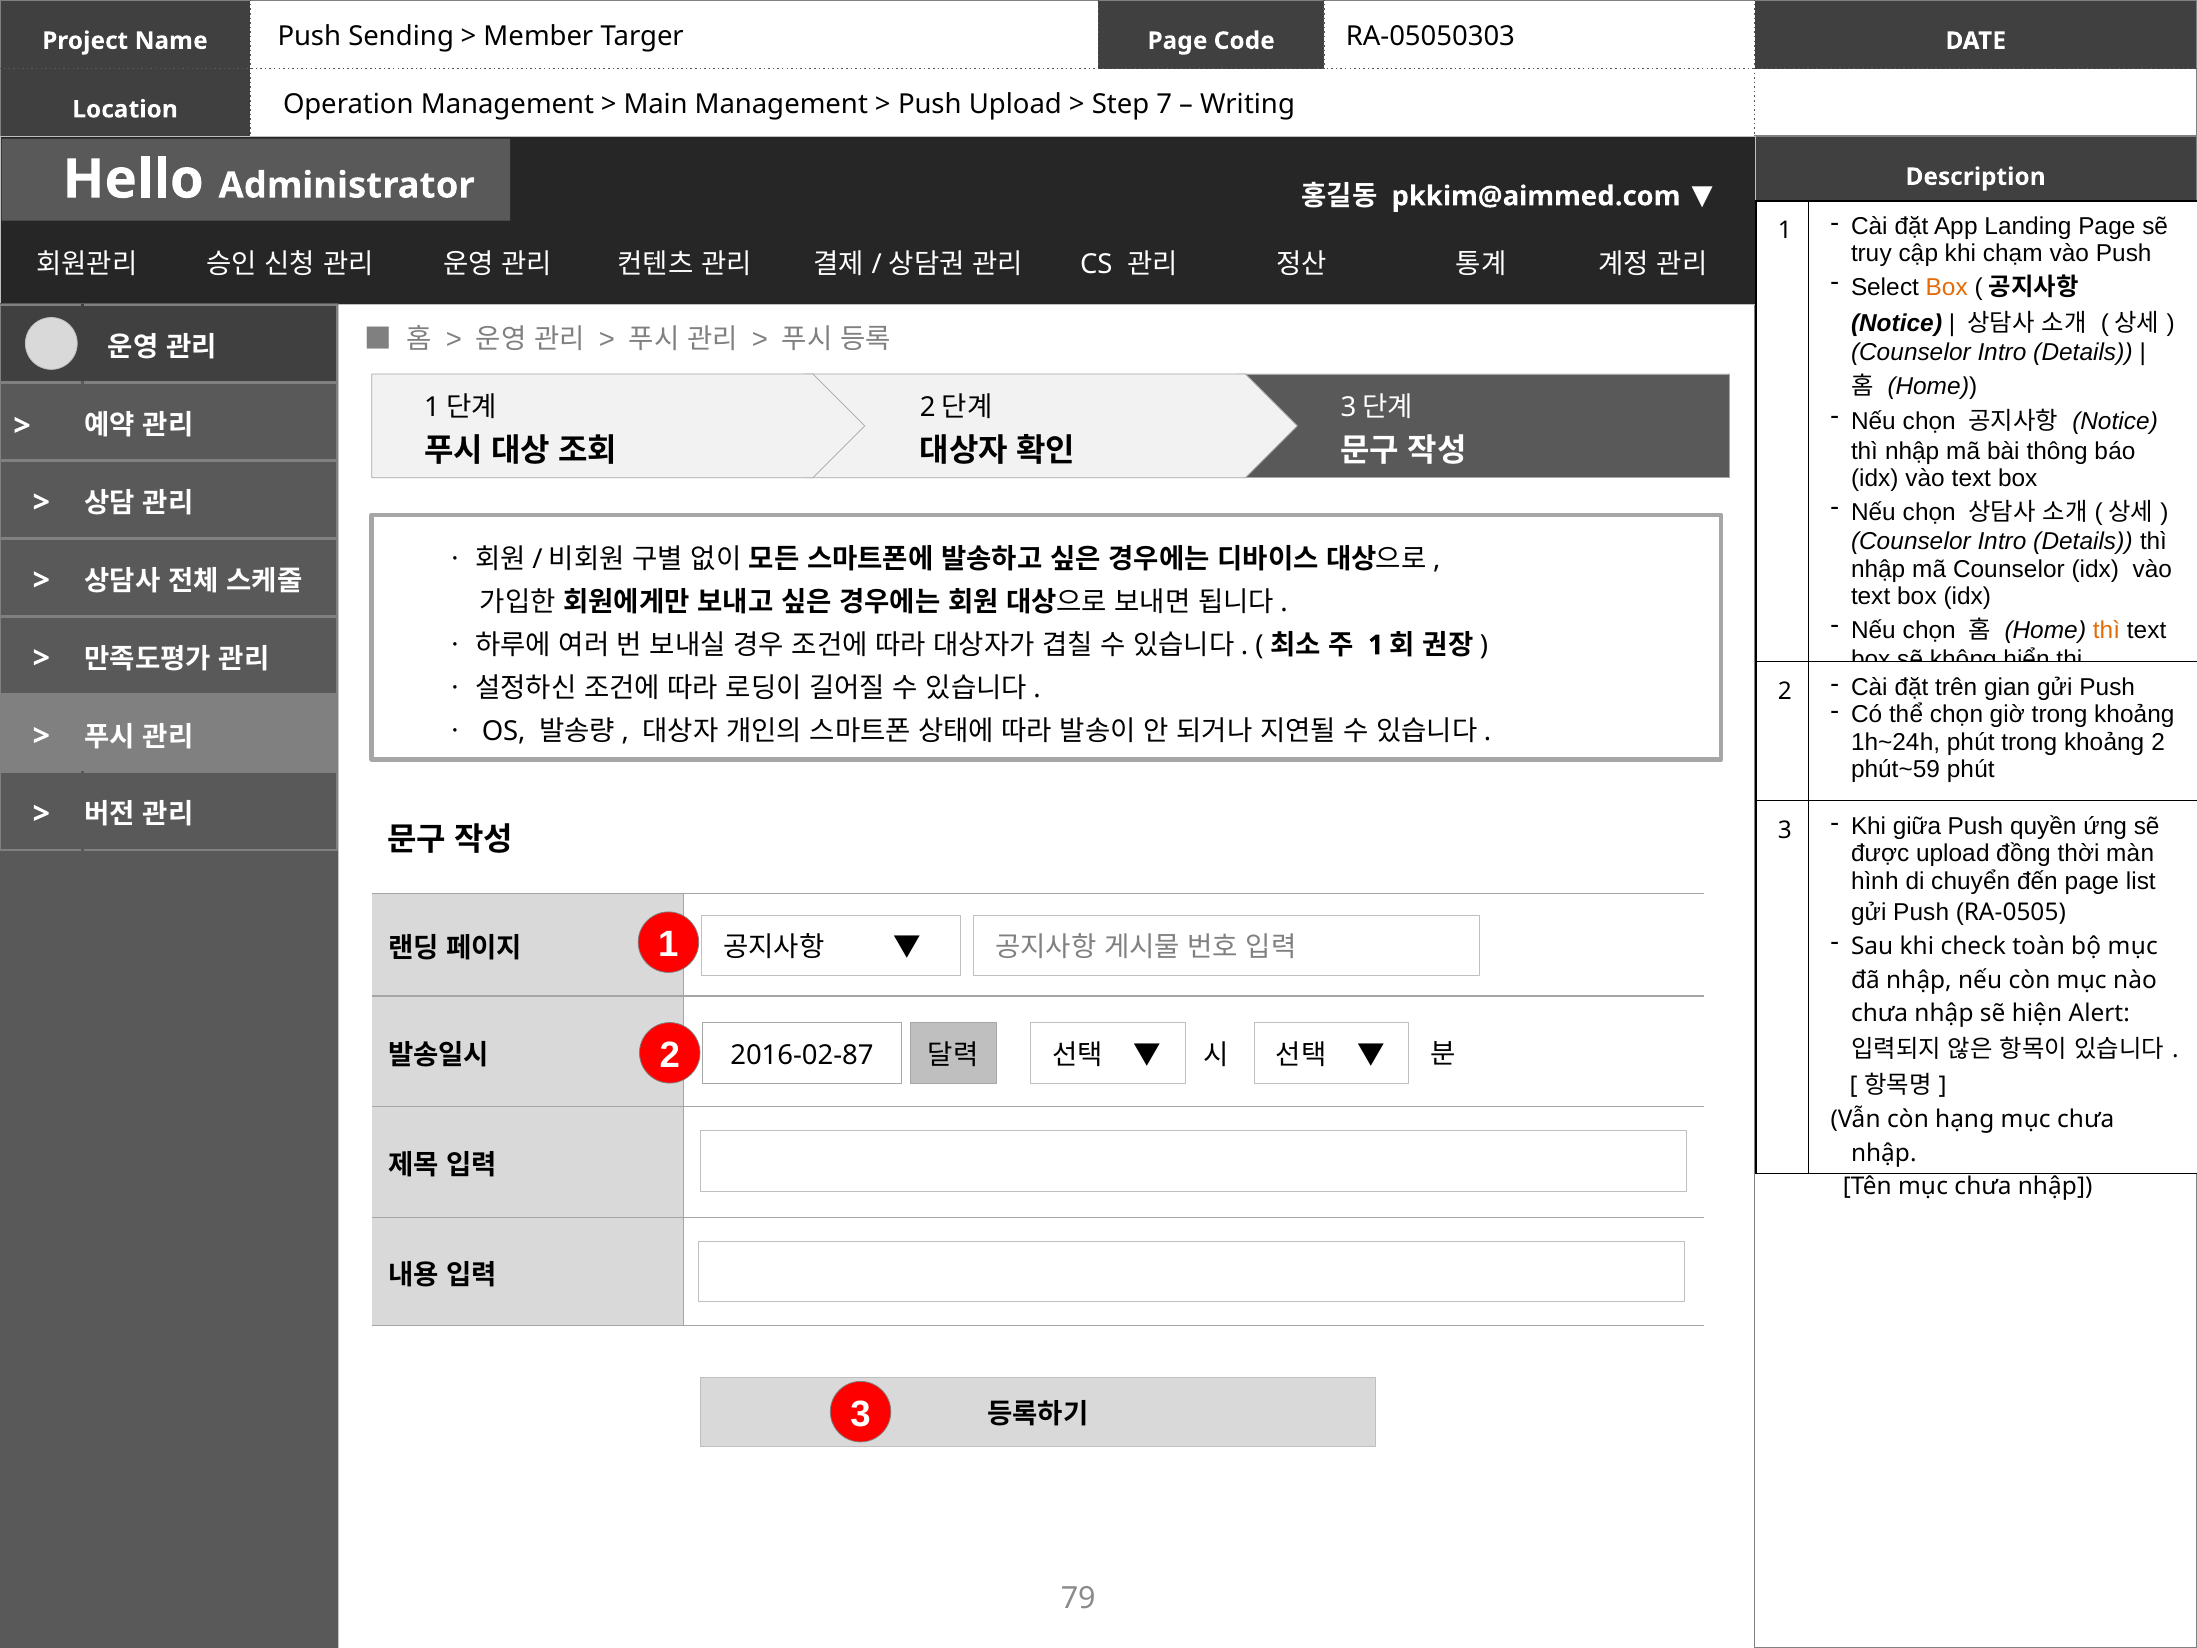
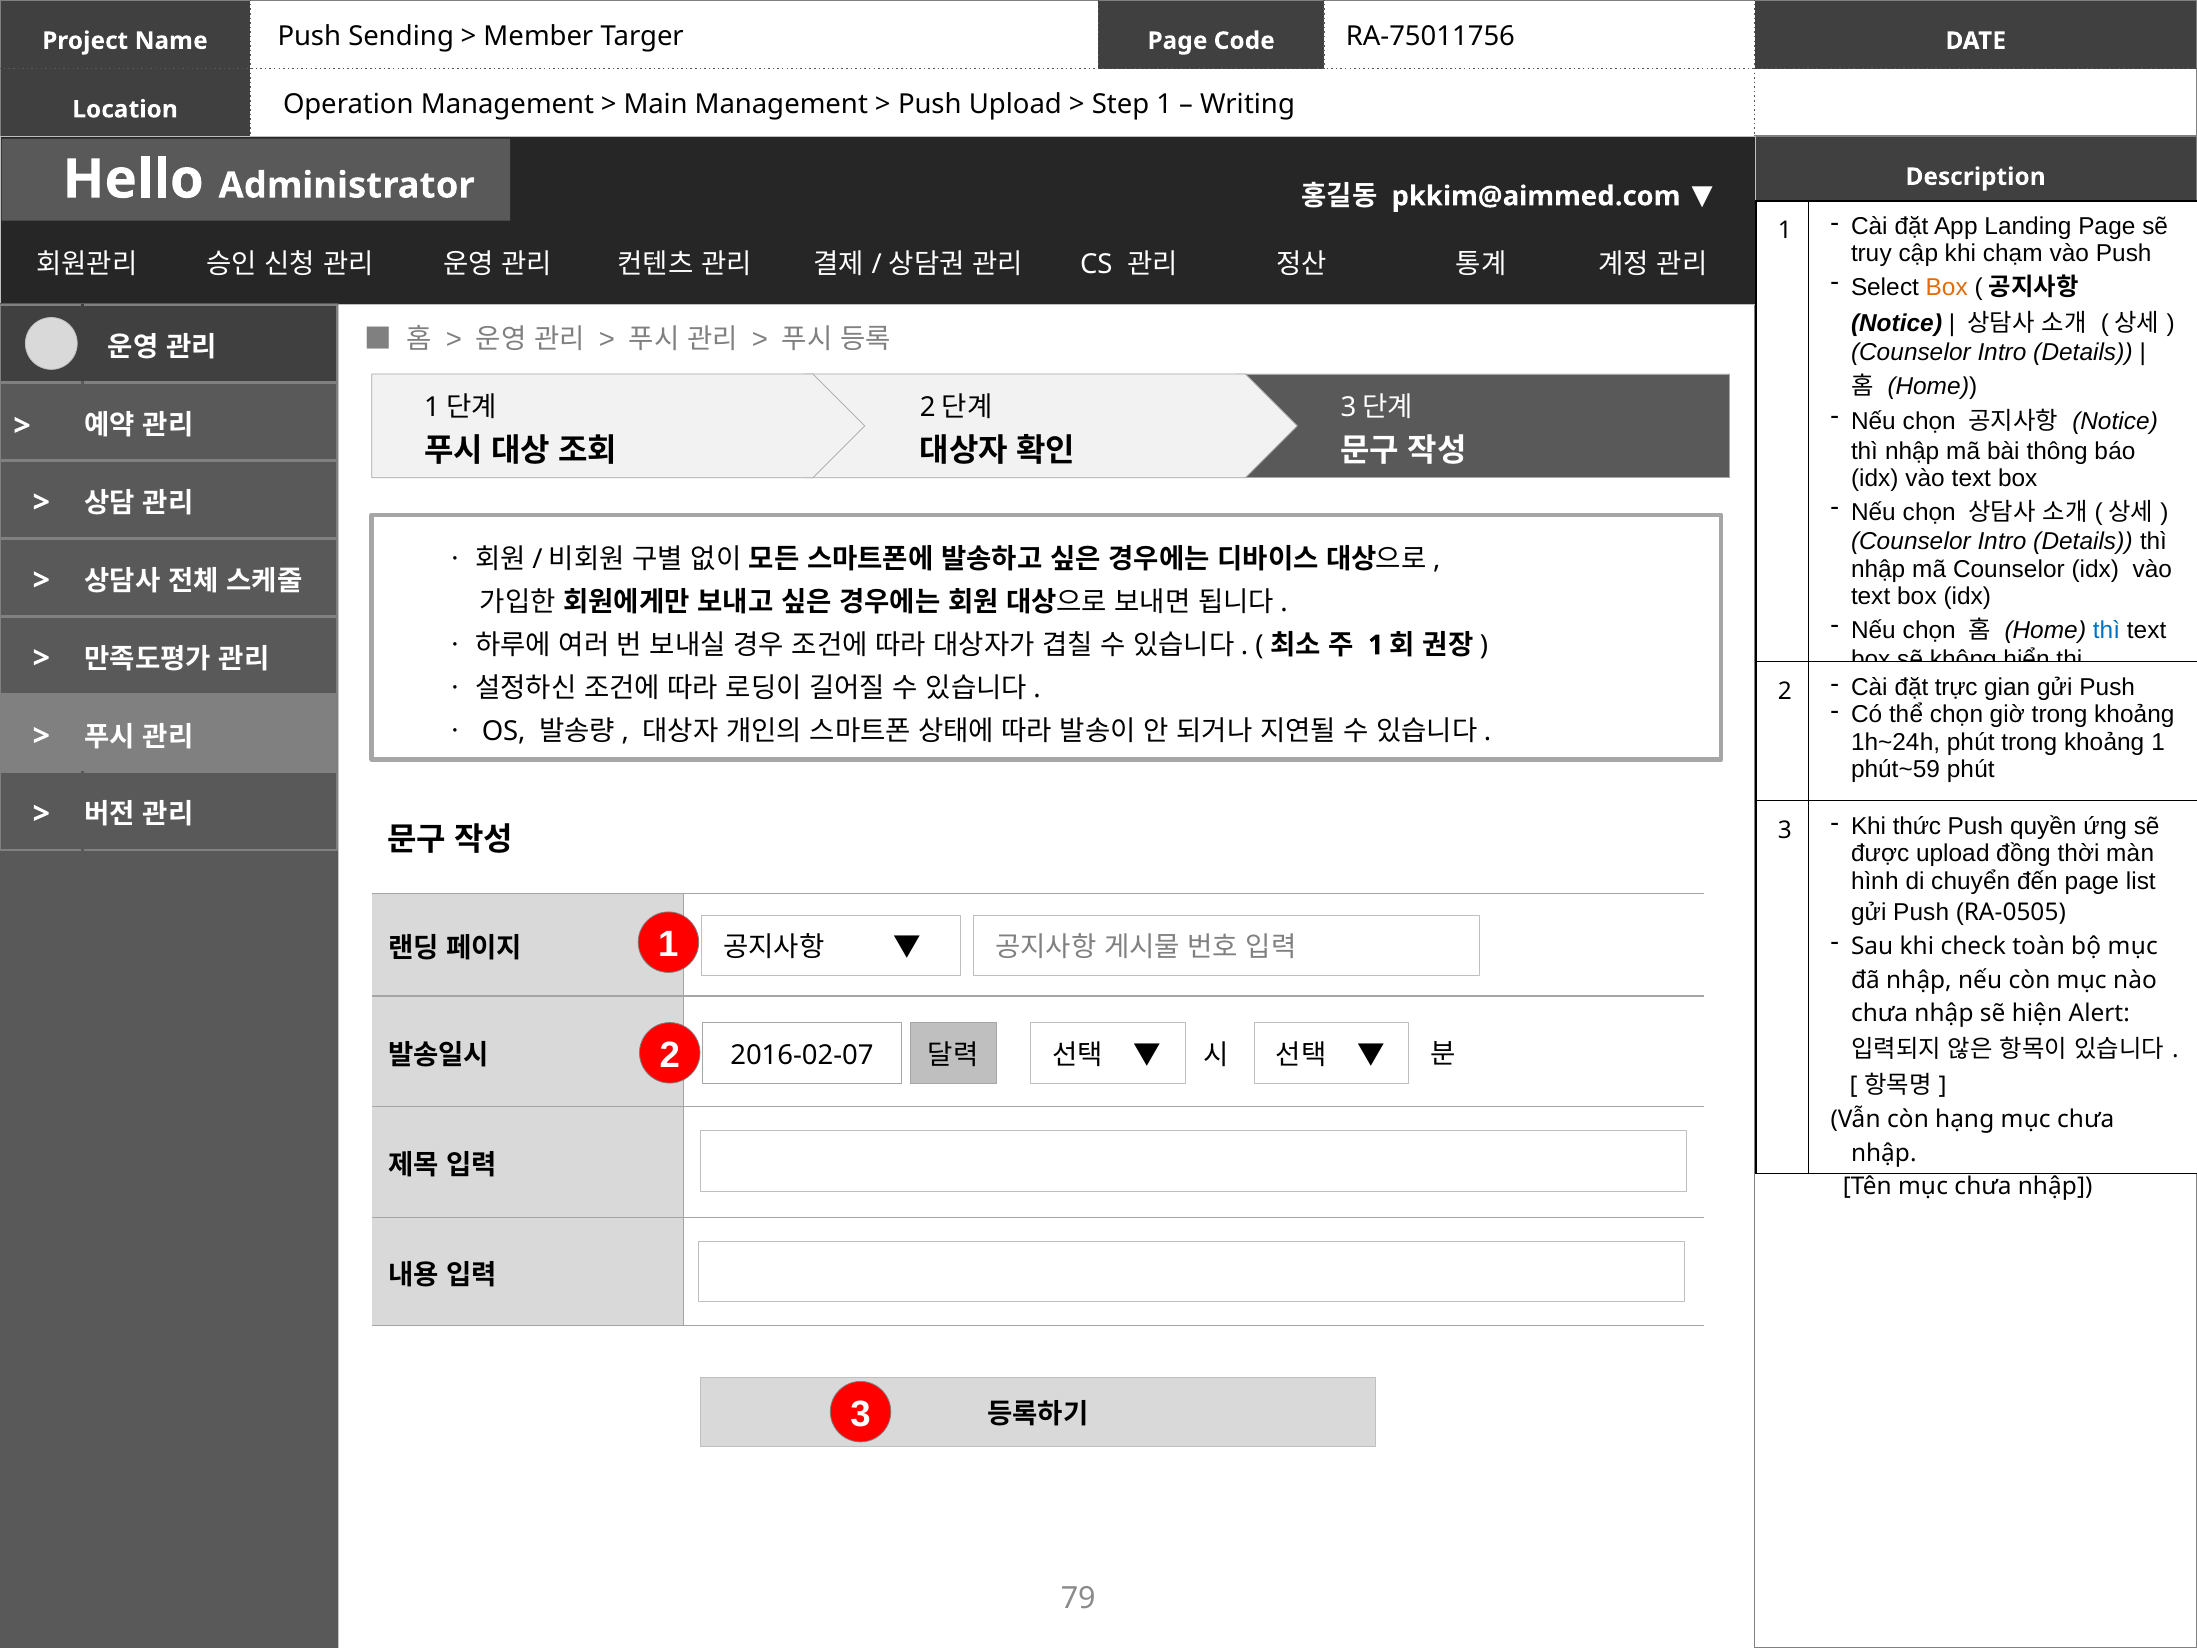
RA-05050303: RA-05050303 -> RA-75011756 (1430, 36)
Step 7: 7 -> 1 (1164, 104)
thì colour: orange -> blue (2106, 630)
trên: trên -> trực (1956, 687)
khoảng 2: 2 -> 1 (2158, 742)
giữa: giữa -> thức (1917, 826)
2016-02-87: 2016-02-87 -> 2016-02-07 (802, 1055)
